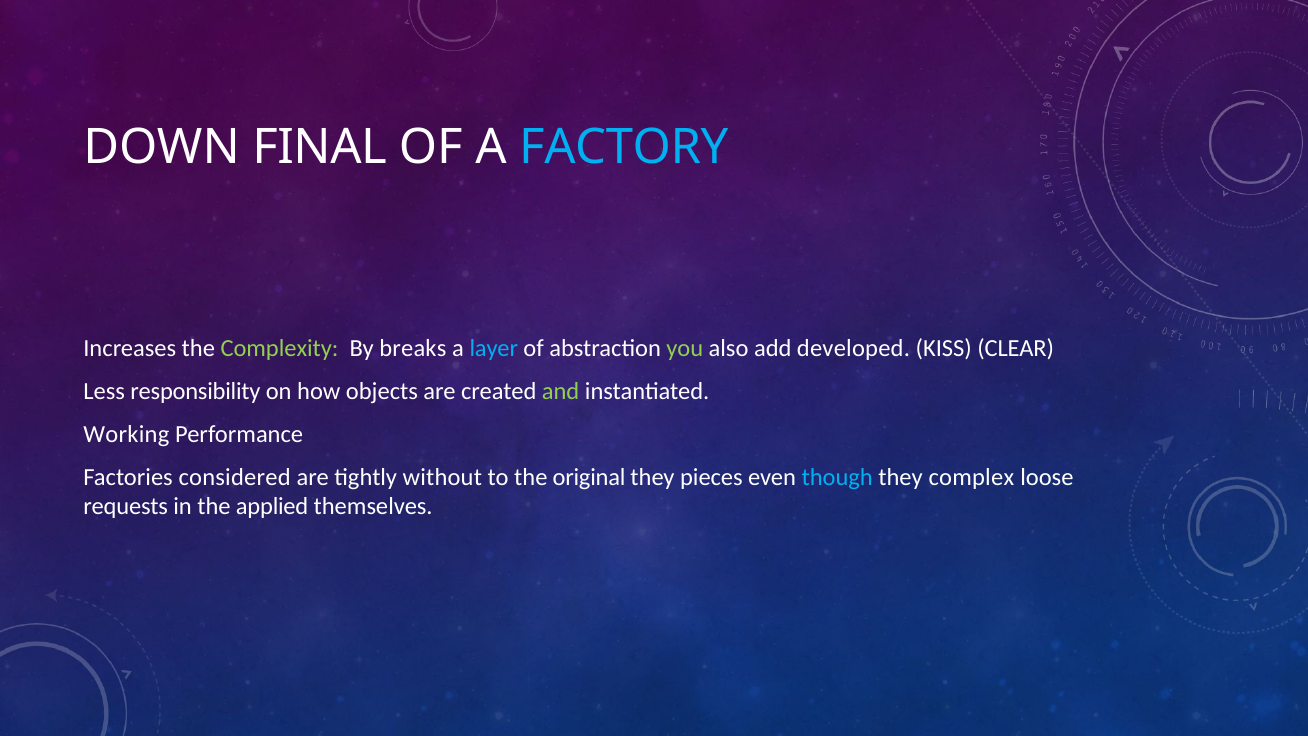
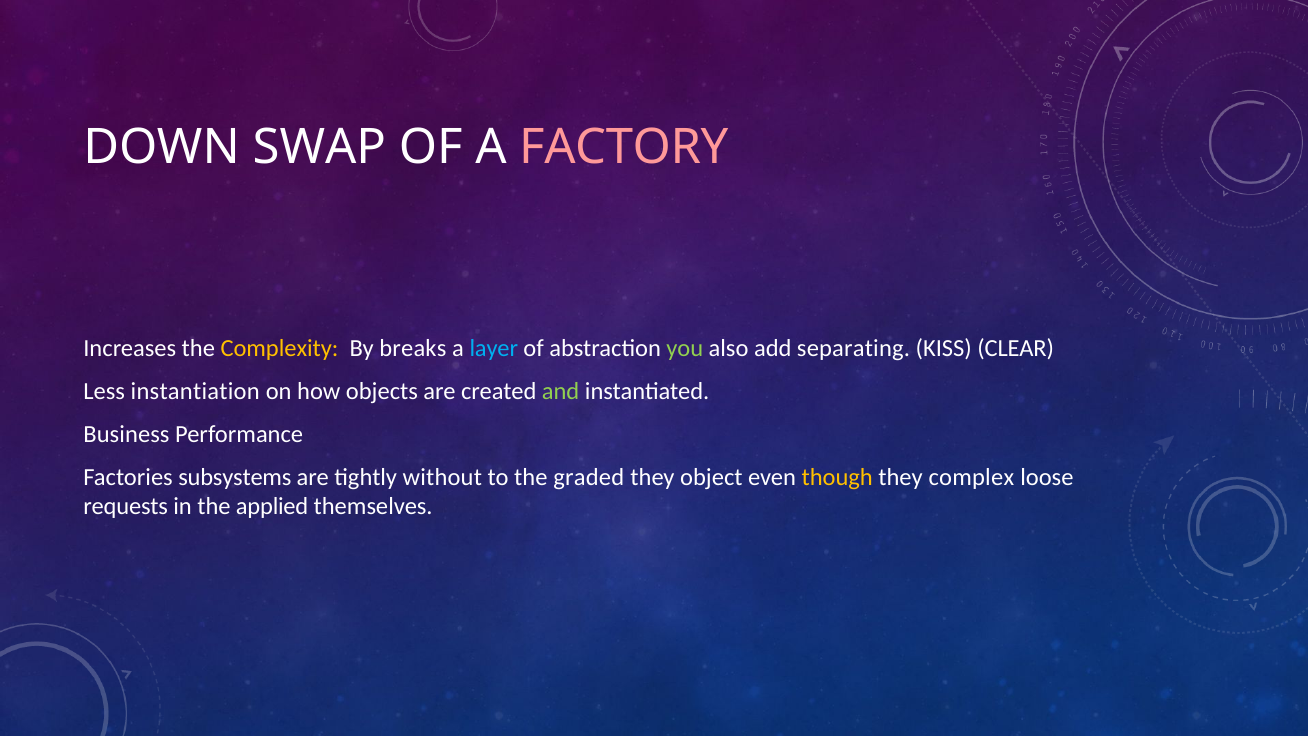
FINAL: FINAL -> SWAP (319, 147)
FACTORY colour: light blue -> pink (624, 147)
Complexity colour: light green -> yellow (280, 348)
developed: developed -> separating (853, 348)
responsibility: responsibility -> instantiation (195, 391)
Working: Working -> Business (126, 434)
considered: considered -> subsystems (235, 477)
original: original -> graded (589, 477)
pieces: pieces -> object (711, 477)
though colour: light blue -> yellow (837, 477)
